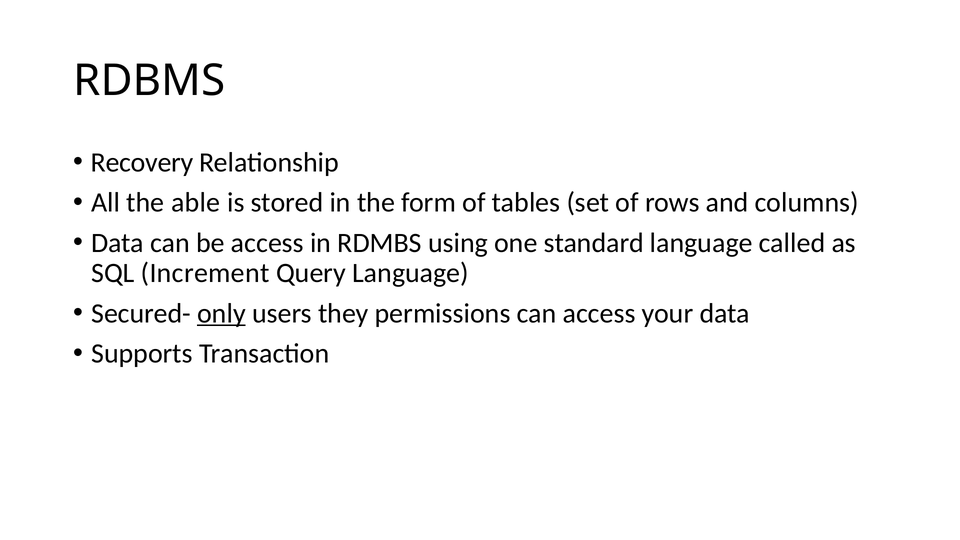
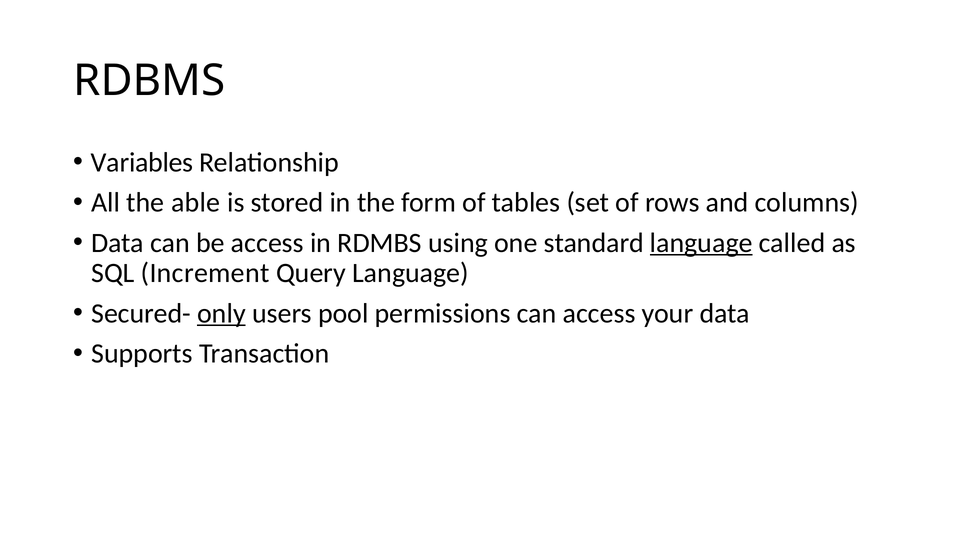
Recovery: Recovery -> Variables (142, 162)
language underline: none -> present (701, 243)
they: they -> pool (343, 313)
